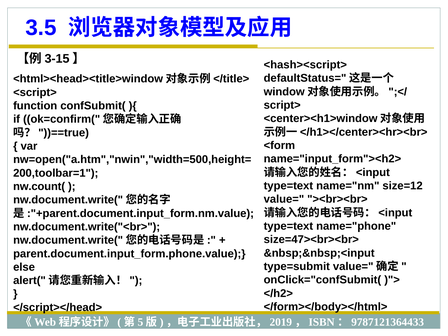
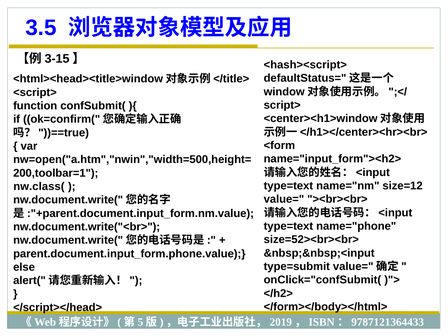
nw.count(: nw.count( -> nw.class( (39, 186)
size=47><br><br>: size=47><br><br> -> size=52><br><br> (311, 240)
